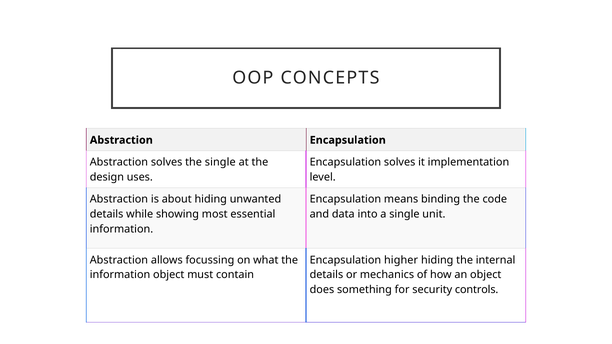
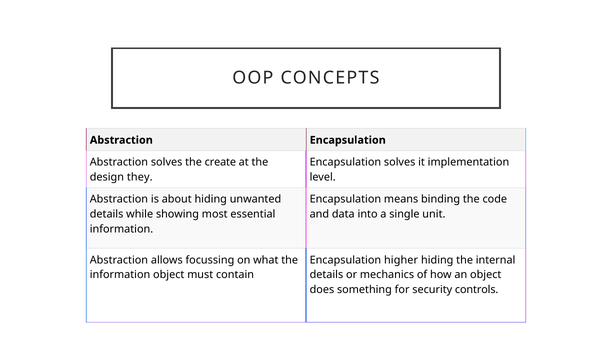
the single: single -> create (220, 162)
uses: uses -> they (140, 177)
